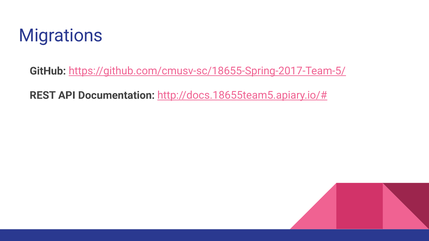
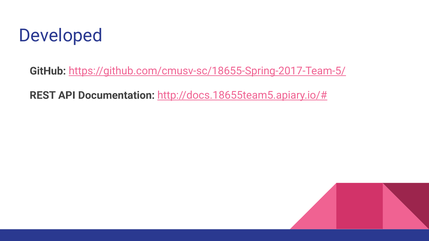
Migrations: Migrations -> Developed (61, 35)
